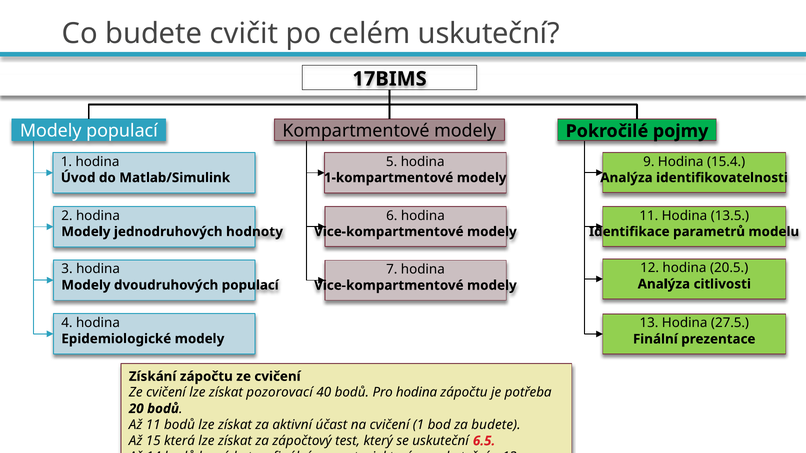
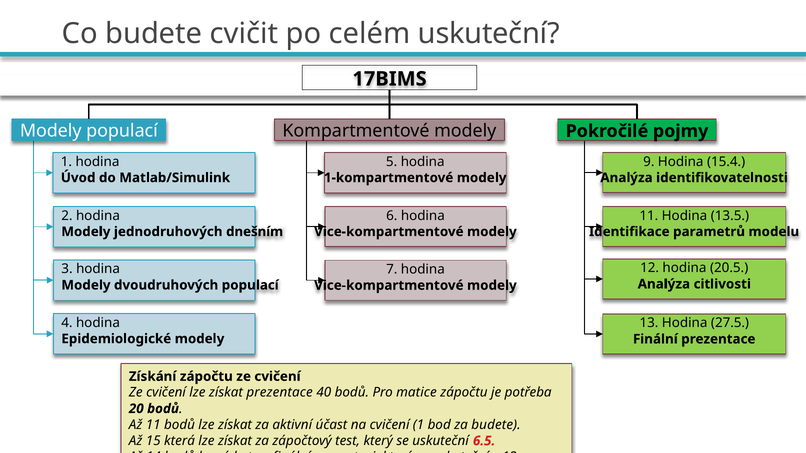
hodnoty: hodnoty -> dnešním (255, 232)
získat pozorovací: pozorovací -> prezentace (280, 393)
Pro hodina: hodina -> matice (416, 393)
